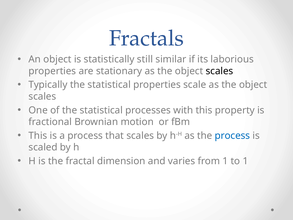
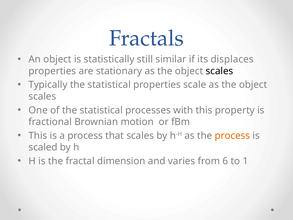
laborious: laborious -> displaces (232, 59)
process colour: blue -> orange (232, 135)
from 1: 1 -> 6 (225, 161)
